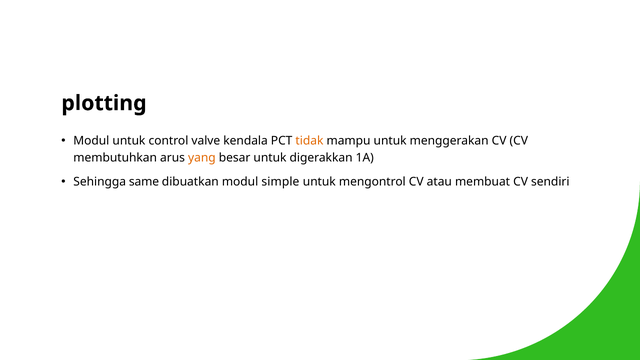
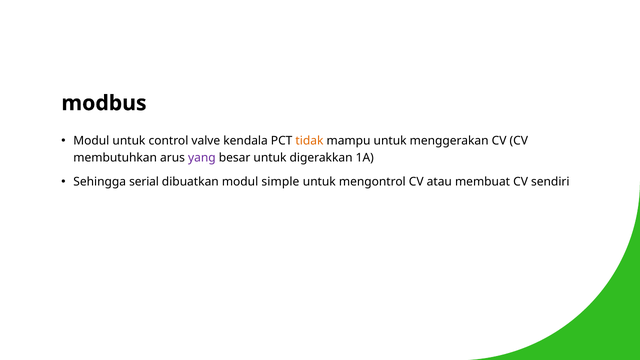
plotting: plotting -> modbus (104, 103)
yang colour: orange -> purple (202, 158)
same: same -> serial (144, 182)
